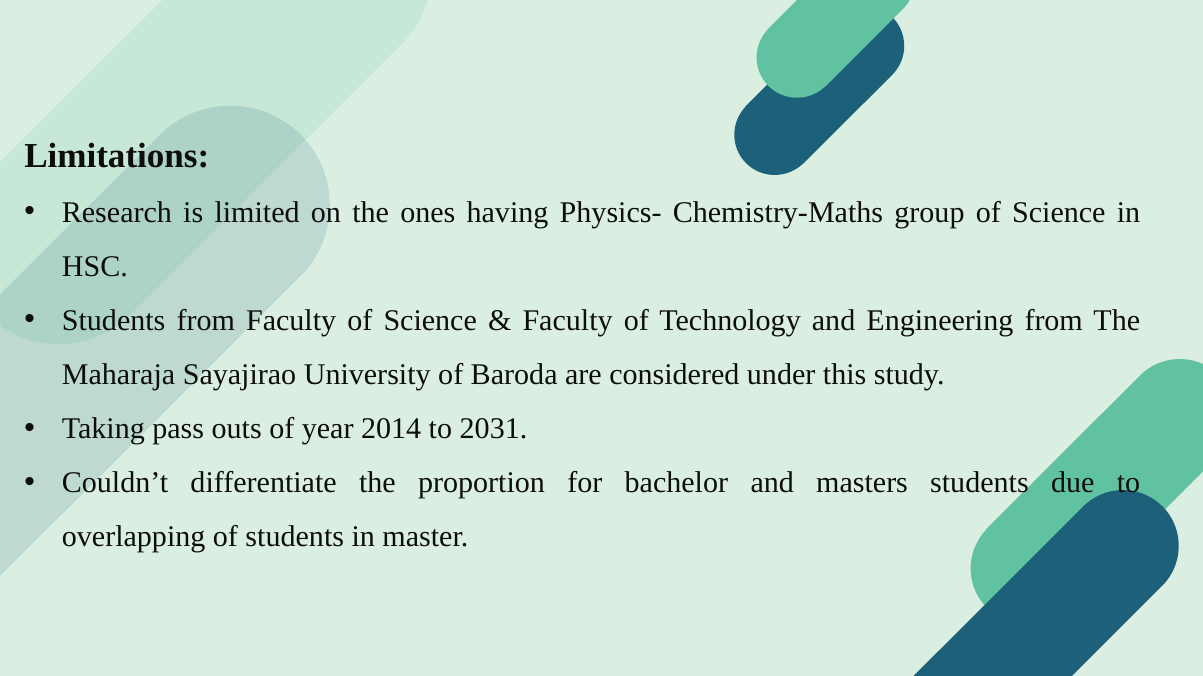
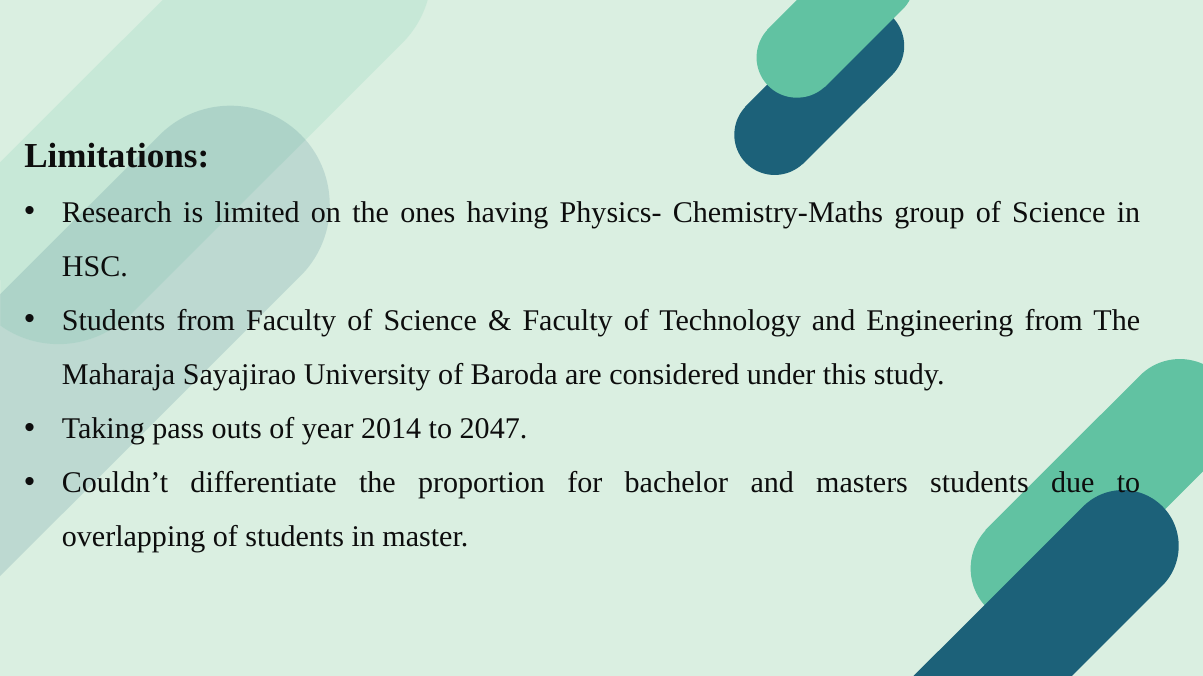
2031: 2031 -> 2047 (494, 429)
